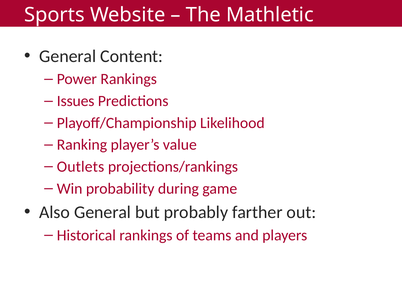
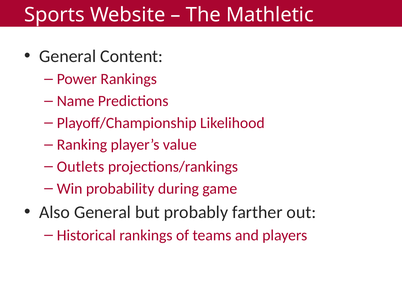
Issues: Issues -> Name (76, 101)
